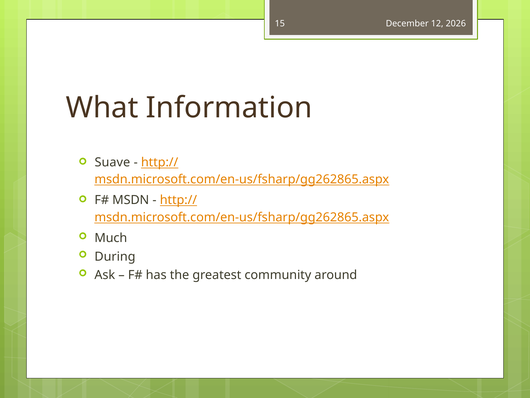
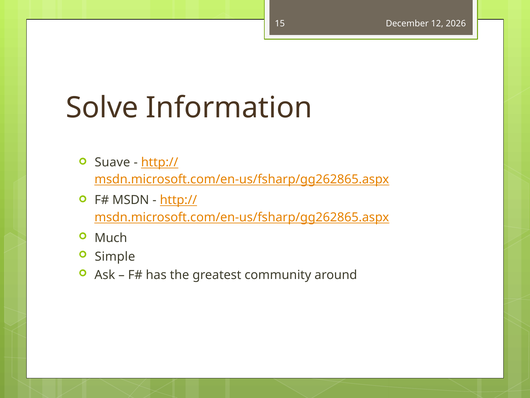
What: What -> Solve (102, 108)
During: During -> Simple (115, 256)
